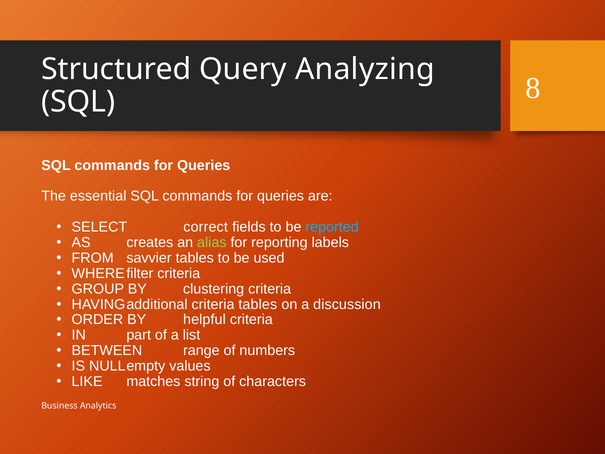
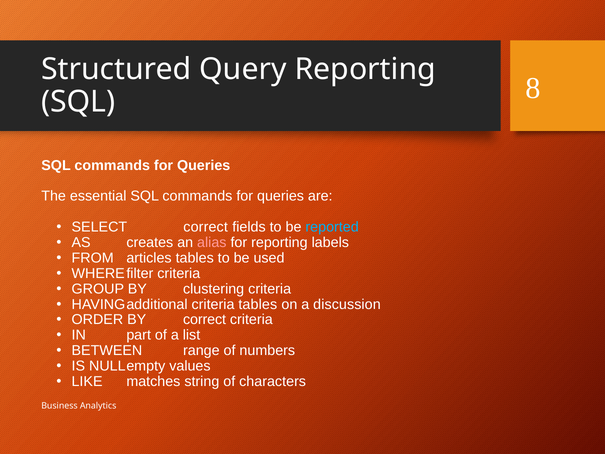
Query Analyzing: Analyzing -> Reporting (365, 69)
alias colour: light green -> pink (212, 242)
savvier: savvier -> articles (149, 258)
BY helpful: helpful -> correct (205, 320)
